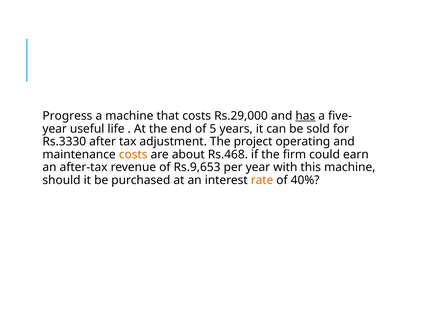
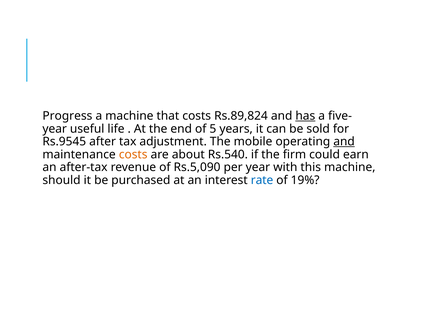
Rs.29,000: Rs.29,000 -> Rs.89,824 (241, 116)
Rs.3330: Rs.3330 -> Rs.9545 (64, 142)
project: project -> mobile (253, 142)
and underline: none -> present (344, 142)
Rs.468: Rs.468 -> Rs.540 (228, 154)
Rs.9,653: Rs.9,653 -> Rs.5,090 (197, 167)
rate colour: orange -> blue (262, 180)
40%: 40% -> 19% (305, 180)
